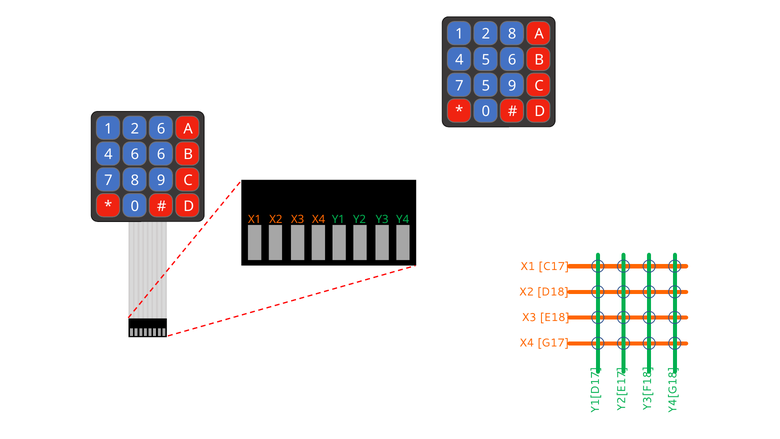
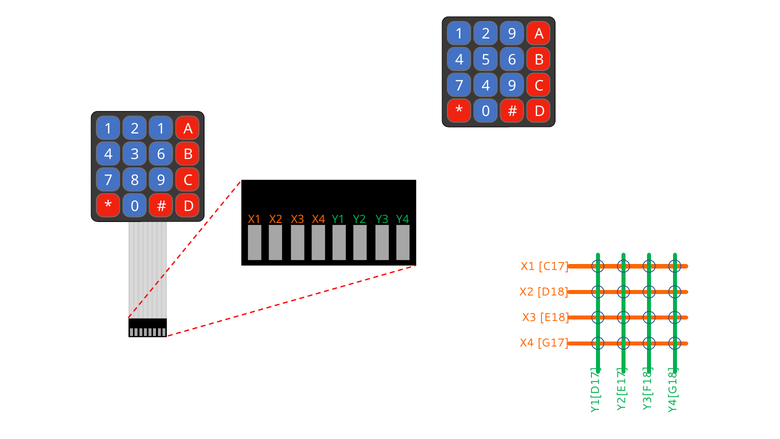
2 8: 8 -> 9 (512, 34)
7 5: 5 -> 4 (486, 86)
2 6: 6 -> 1 (161, 129)
4 6: 6 -> 3 (135, 154)
